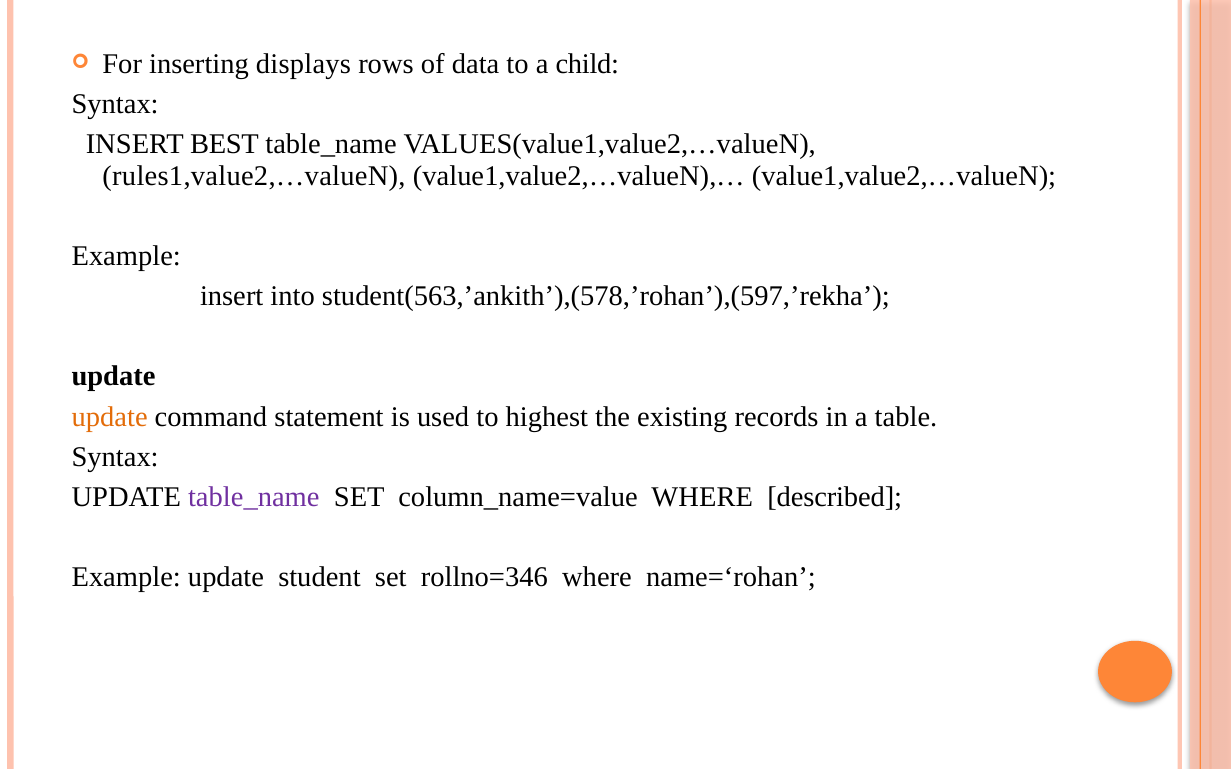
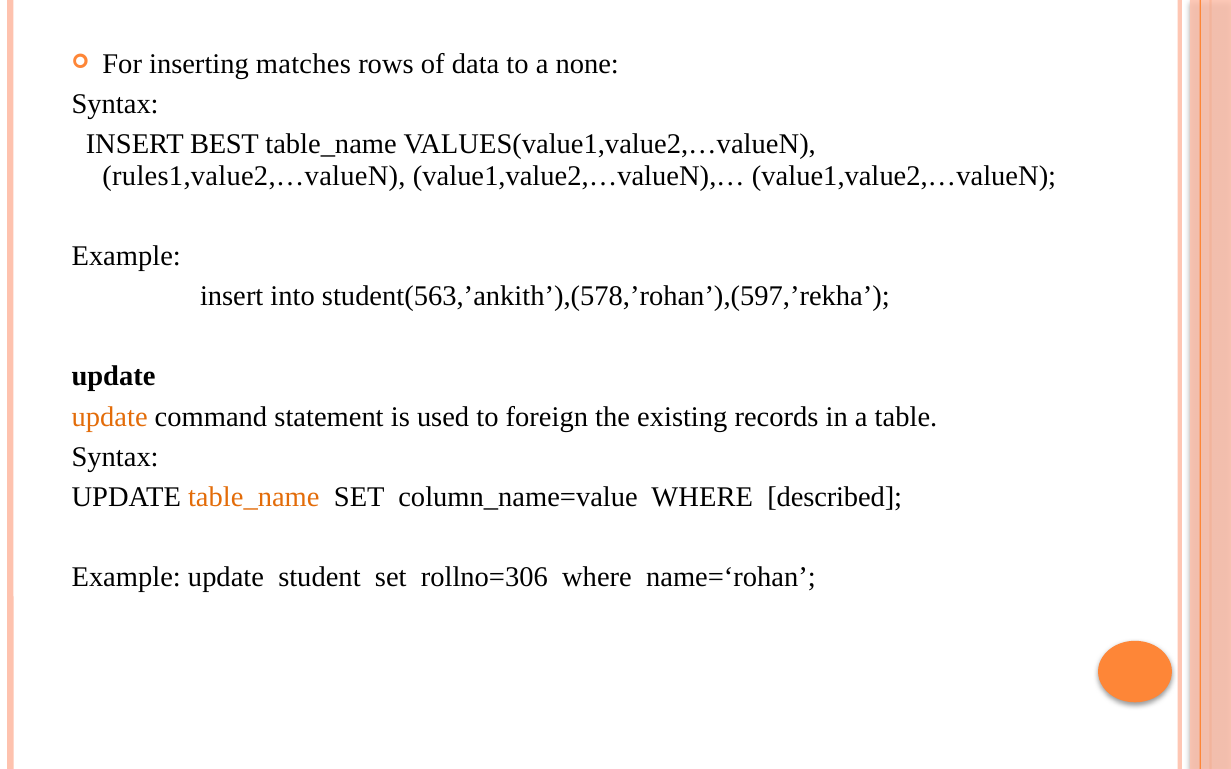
displays: displays -> matches (303, 64)
child: child -> none (587, 64)
highest: highest -> foreign (547, 417)
table_name colour: purple -> orange (254, 497)
rollno=346: rollno=346 -> rollno=306 (484, 578)
